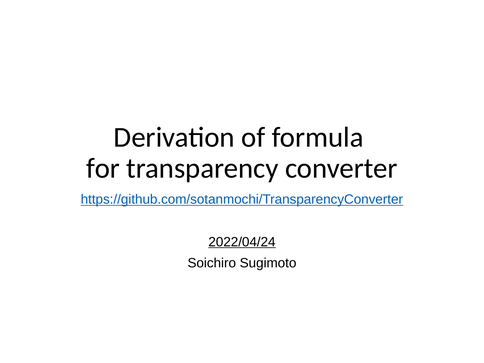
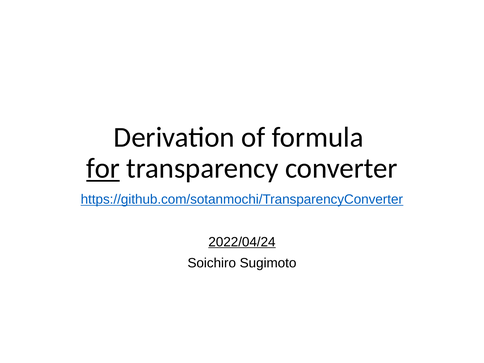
for underline: none -> present (103, 168)
